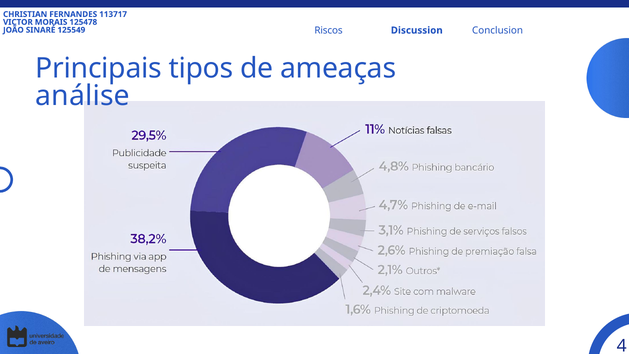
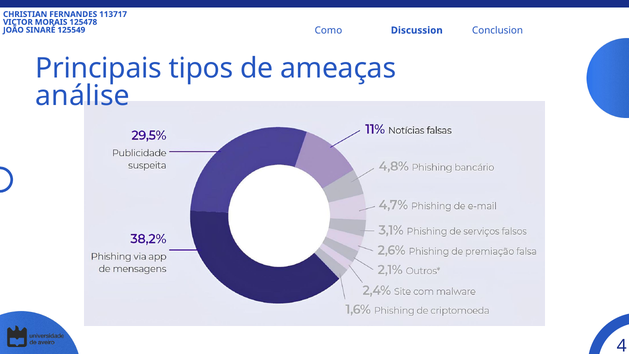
Riscos: Riscos -> Como (328, 30)
